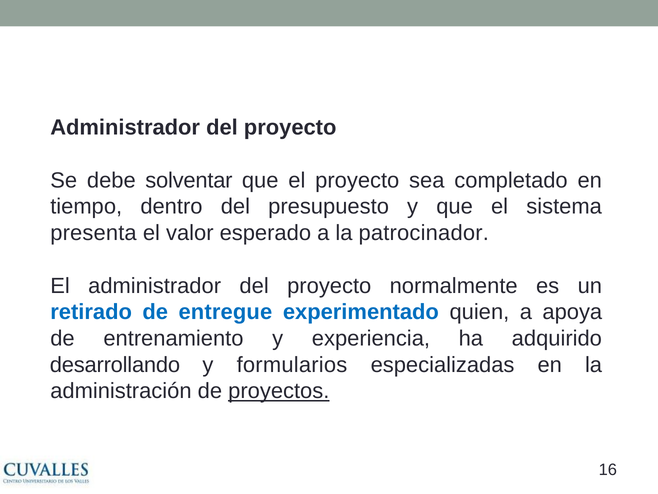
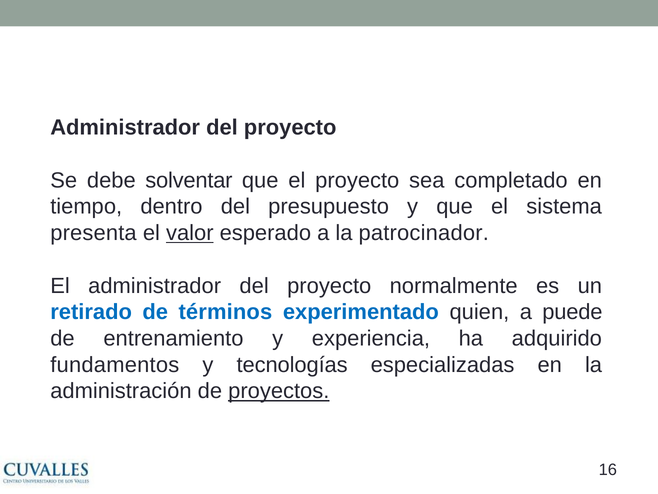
valor underline: none -> present (190, 233)
entregue: entregue -> términos (225, 312)
apoya: apoya -> puede (572, 312)
desarrollando: desarrollando -> fundamentos (115, 364)
formularios: formularios -> tecnologías (292, 364)
